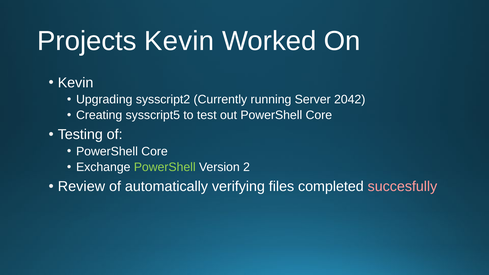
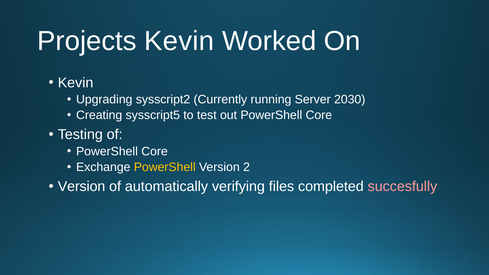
2042: 2042 -> 2030 (350, 100)
PowerShell colour: light green -> yellow (165, 167)
Review: Review -> Version (82, 187)
